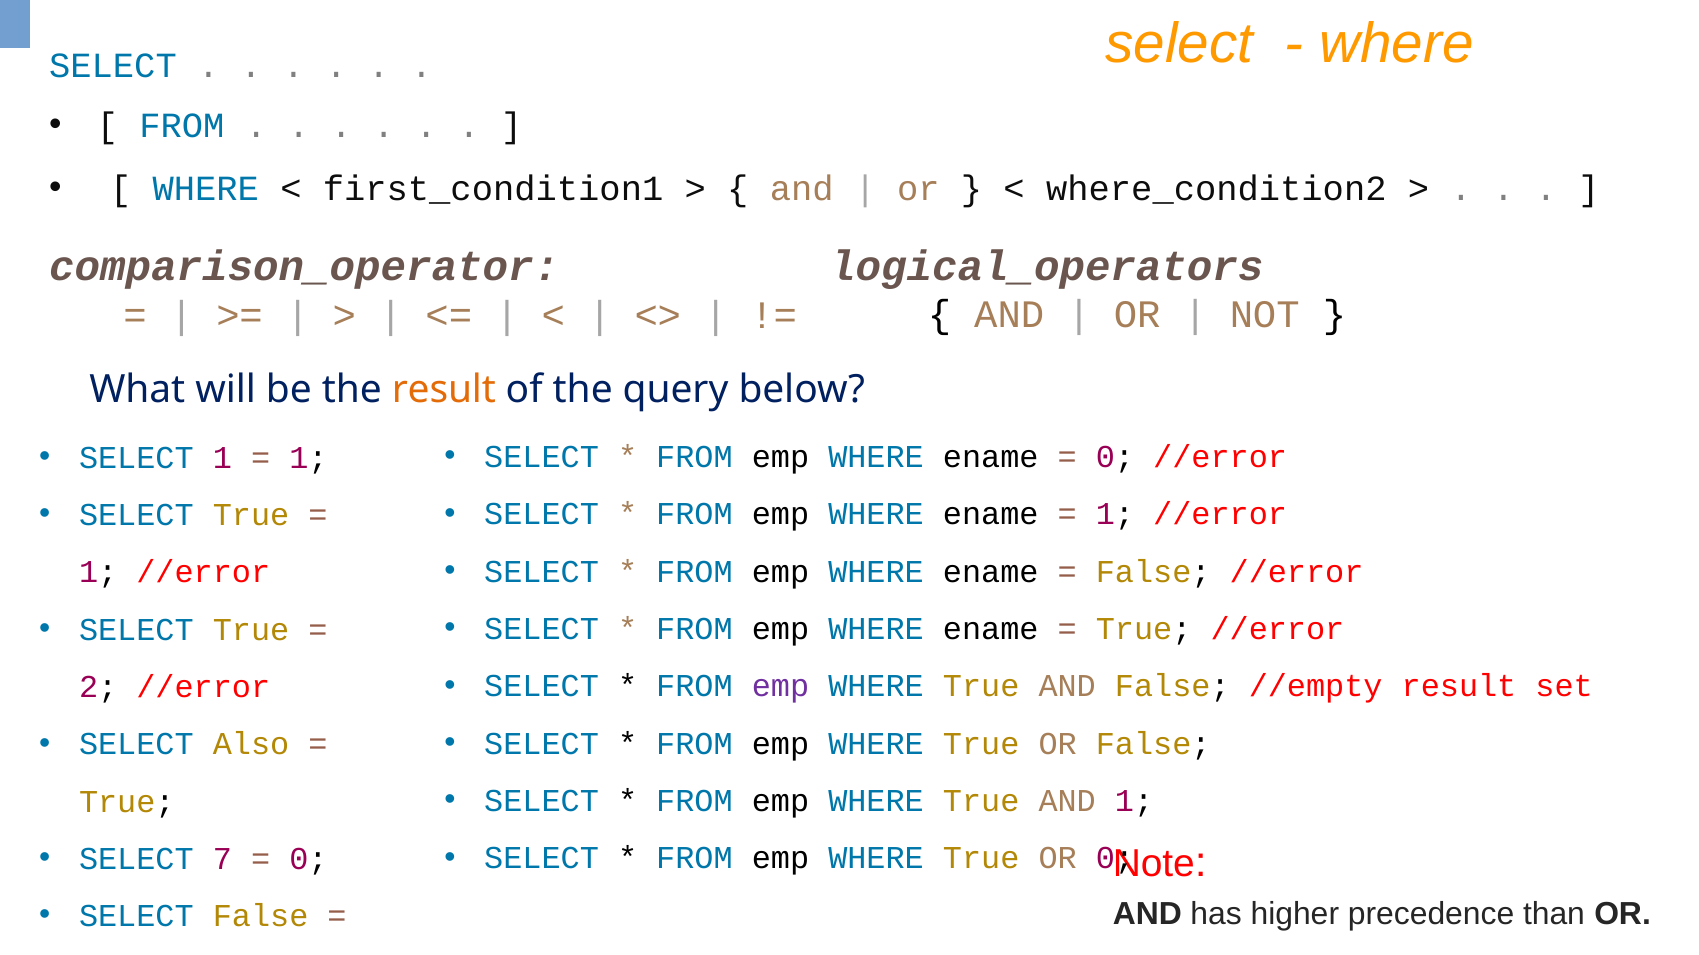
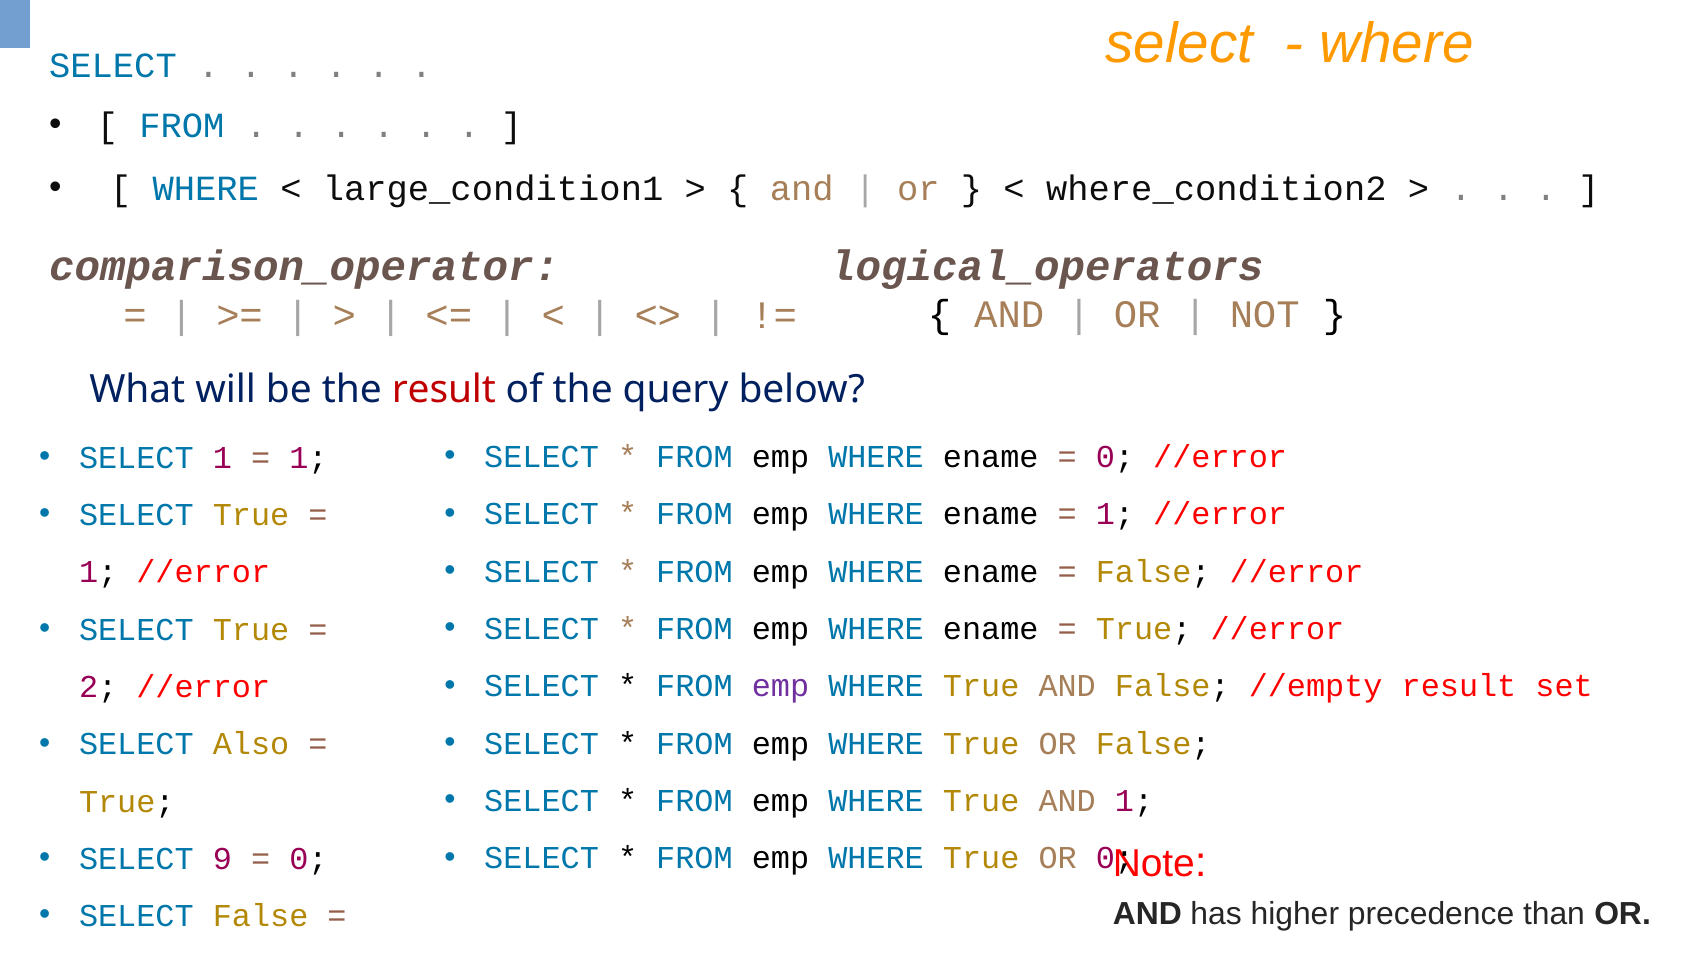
first_condition1: first_condition1 -> large_condition1 (493, 189)
result colour: orange -> red (444, 390)
7: 7 -> 9 (222, 859)
